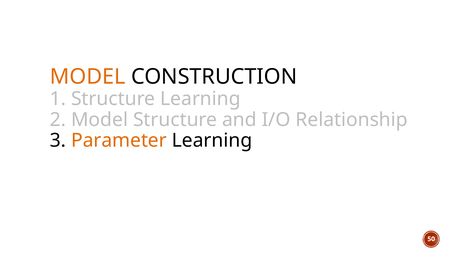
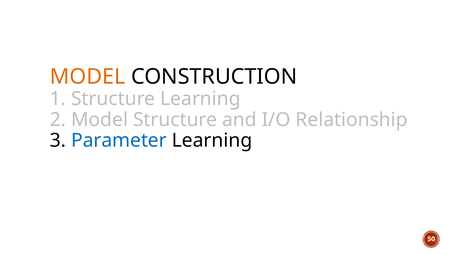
Parameter colour: orange -> blue (119, 141)
